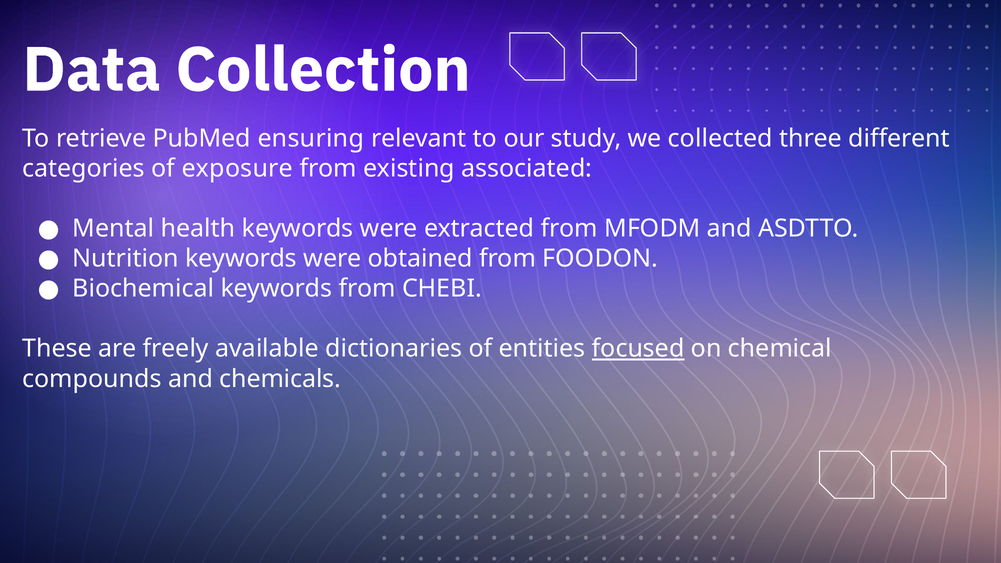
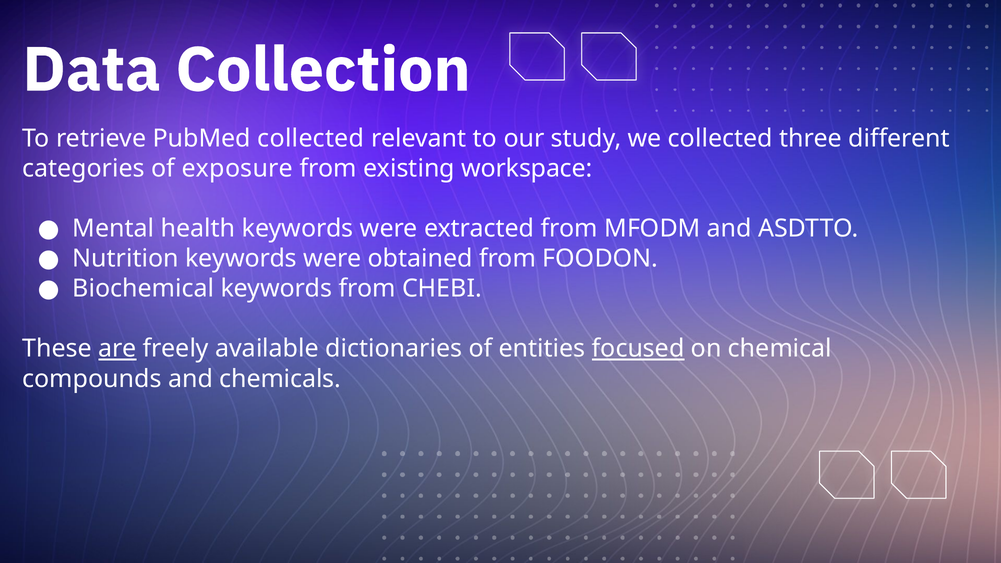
PubMed ensuring: ensuring -> collected (311, 139)
associated: associated -> workspace (527, 169)
are underline: none -> present (117, 349)
